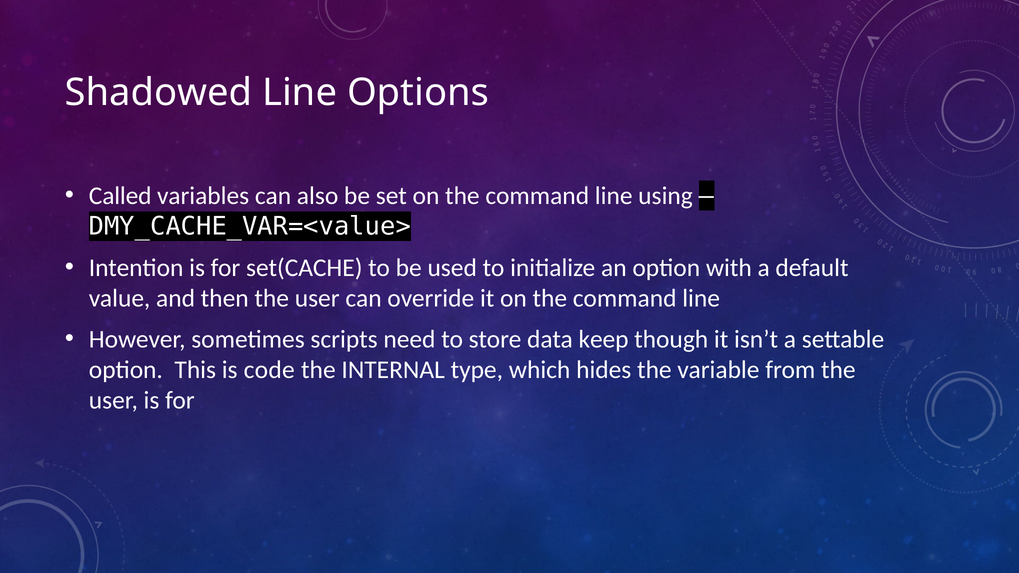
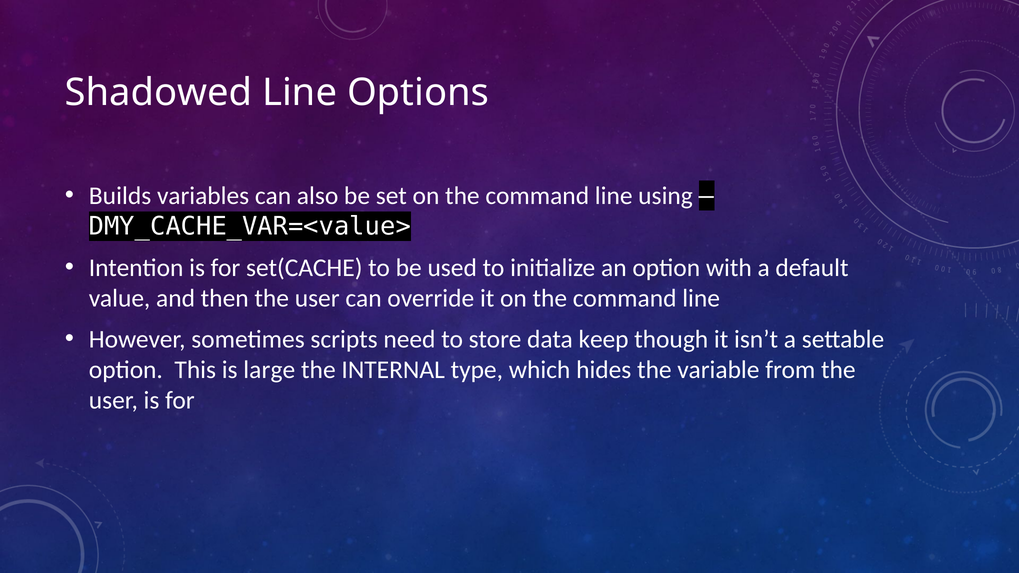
Called: Called -> Builds (120, 196)
code: code -> large (269, 370)
